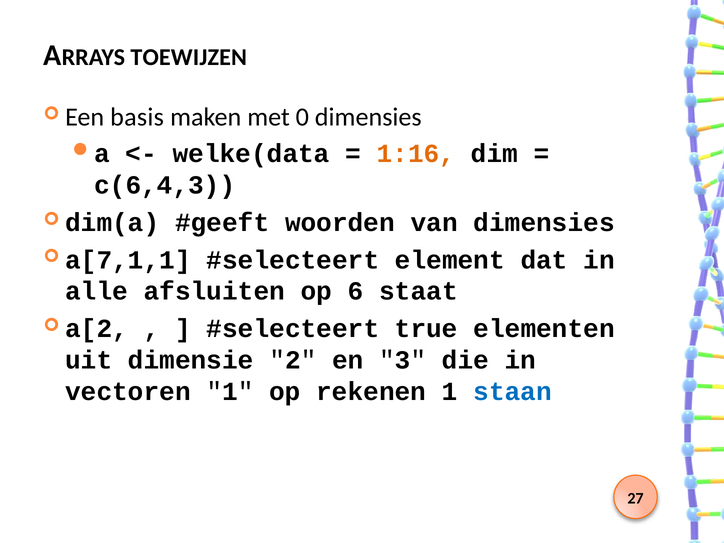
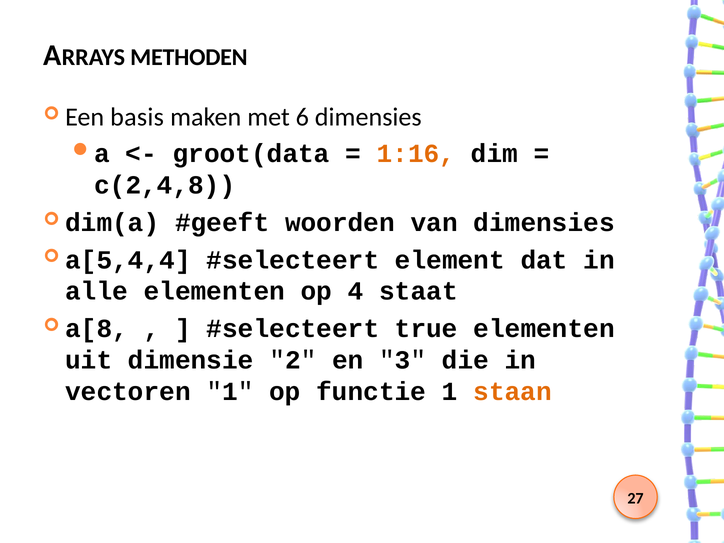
TOEWIJZEN: TOEWIJZEN -> METHODEN (189, 57)
0: 0 -> 6 (302, 117)
welke(data: welke(data -> groot(data (251, 154)
c(6,4,3: c(6,4,3 -> c(2,4,8 (165, 185)
a[7,1,1: a[7,1,1 -> a[5,4,4 (128, 260)
alle afsluiten: afsluiten -> elementen (214, 291)
6: 6 -> 4 (356, 291)
a[2: a[2 -> a[8 (97, 329)
rekenen: rekenen -> functie (371, 391)
staan colour: blue -> orange (513, 391)
